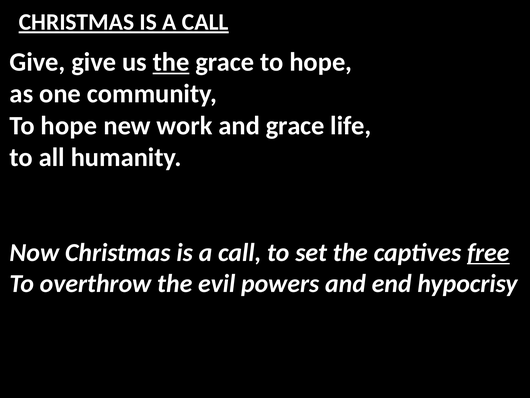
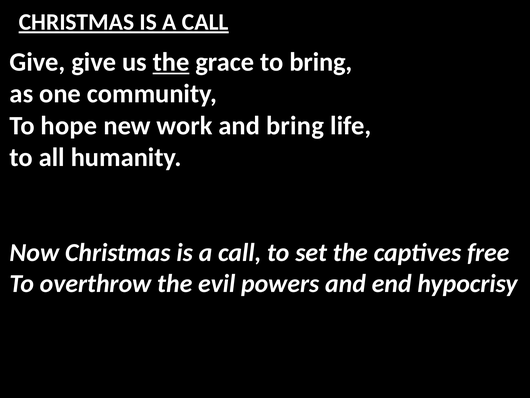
grace to hope: hope -> bring (321, 62)
and grace: grace -> bring (295, 126)
free underline: present -> none (488, 252)
